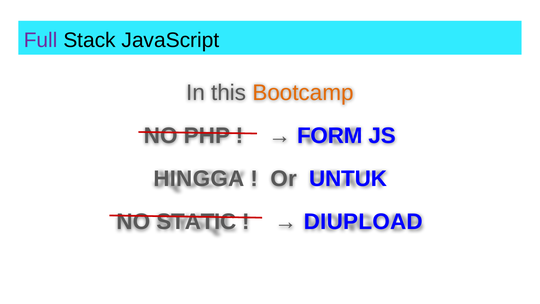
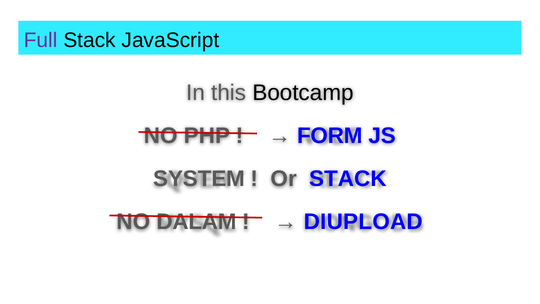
Bootcamp colour: orange -> black (303, 93)
HINGGA: HINGGA -> SYSTEM (199, 179)
Or UNTUK: UNTUK -> STACK (348, 179)
STATIC: STATIC -> DALAM (196, 222)
